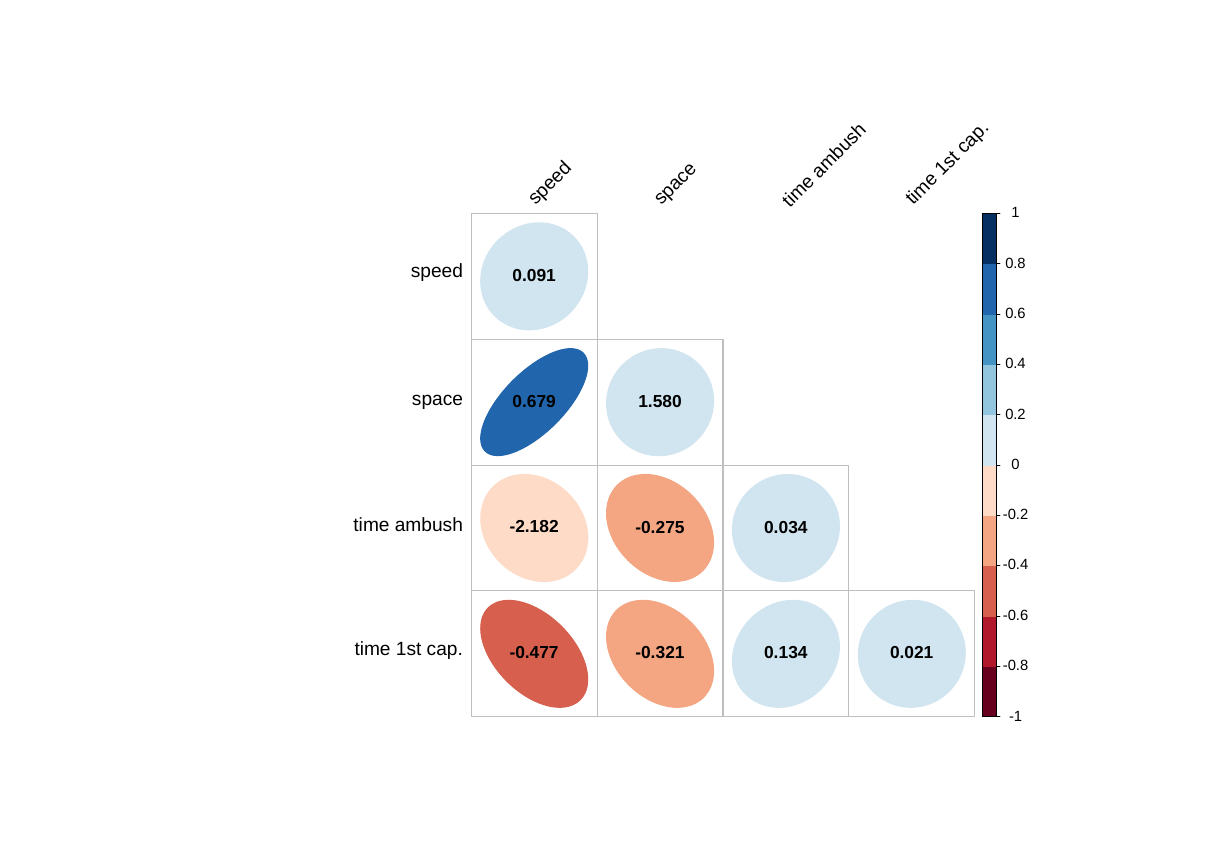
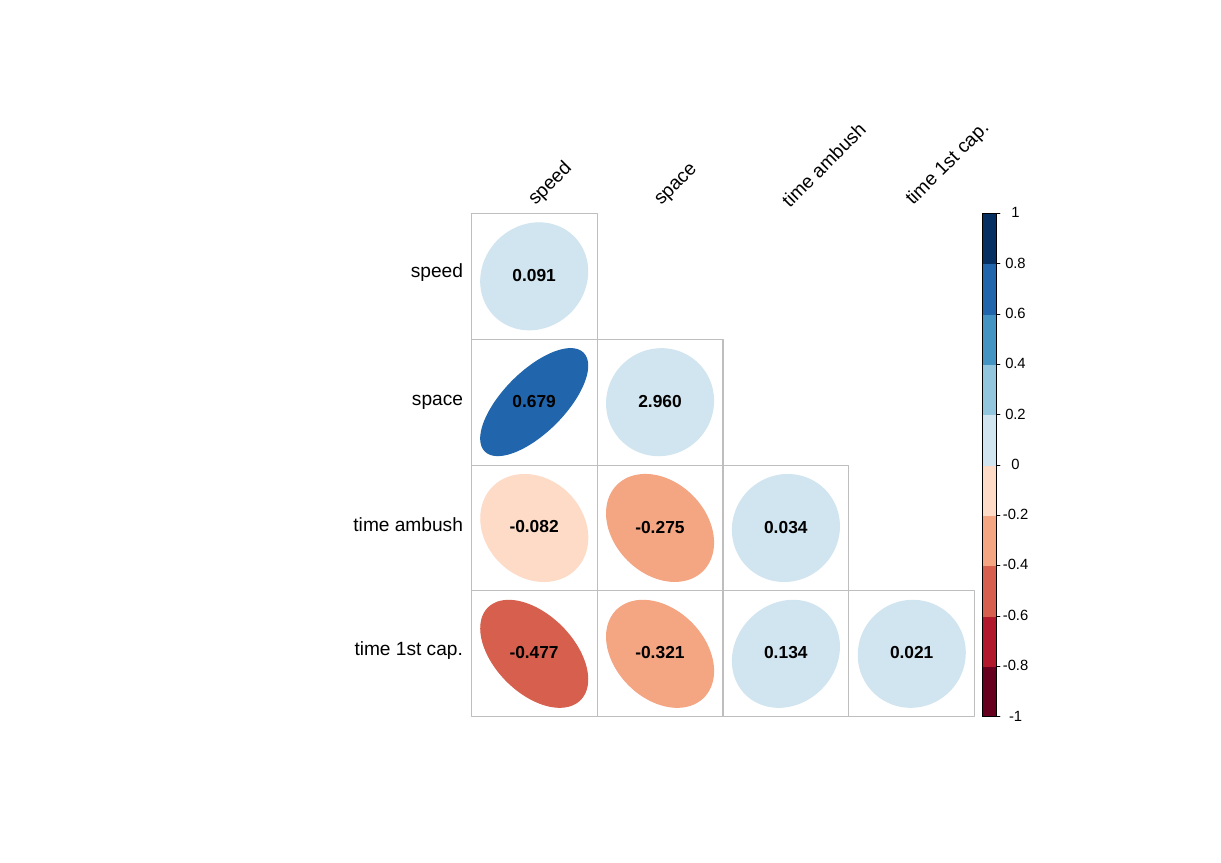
1.580: 1.580 -> 2.960 (660, 402)
-2.182: -2.182 -> -0.082 (534, 527)
